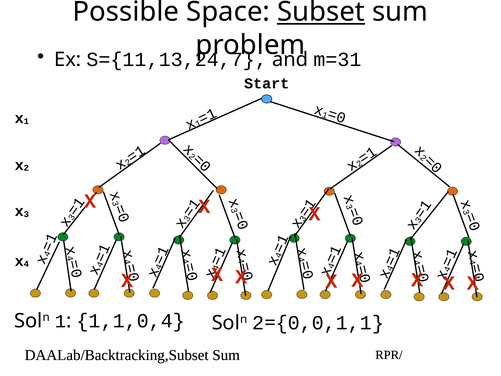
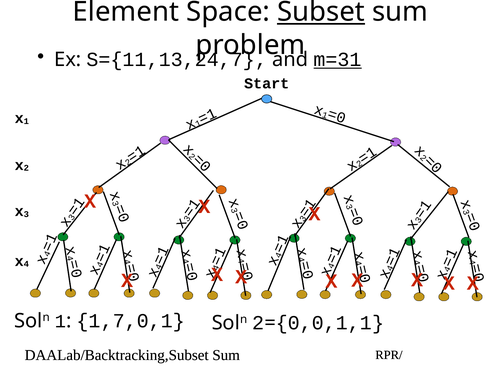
Possible: Possible -> Element (126, 12)
m=31 underline: none -> present (338, 59)
1,1,0,4: 1,1,0,4 -> 1,7,0,1 (131, 321)
